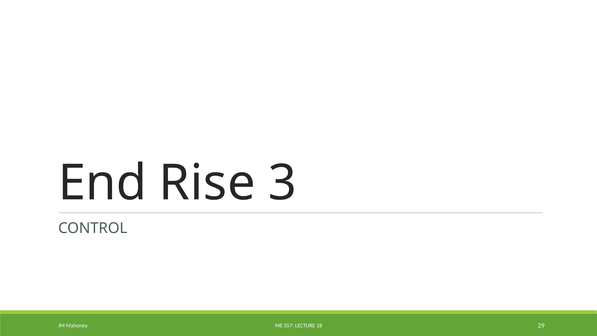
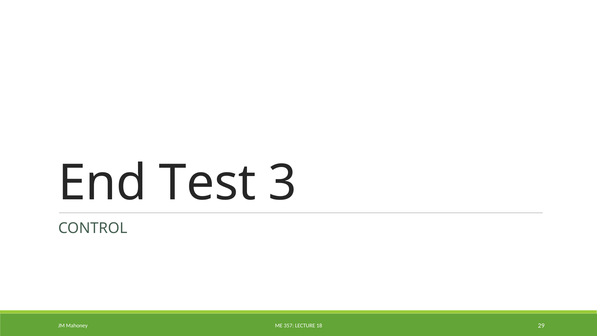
Rise: Rise -> Test (207, 183)
